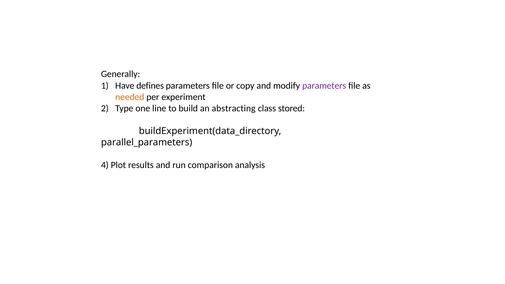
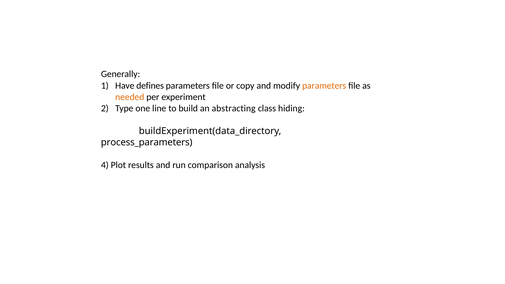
parameters colour: purple -> orange (324, 86)
stored: stored -> hiding (291, 108)
parallel_parameters: parallel_parameters -> process_parameters (147, 142)
